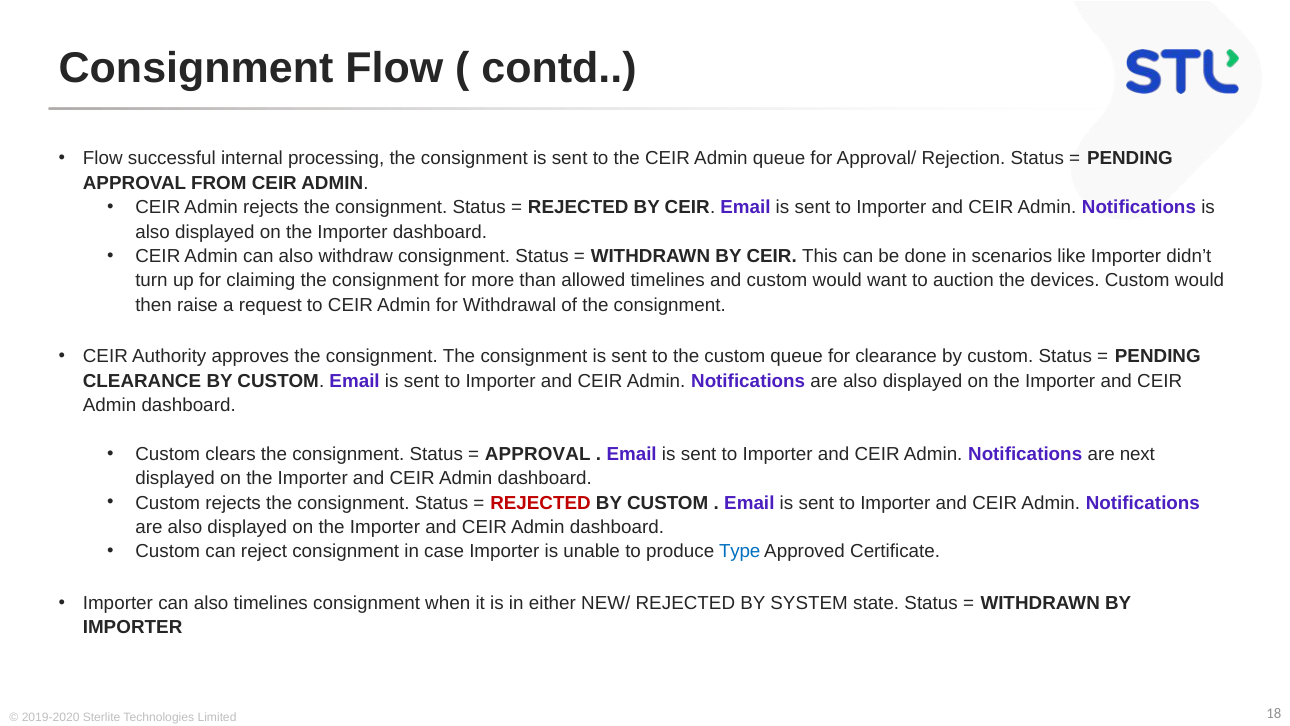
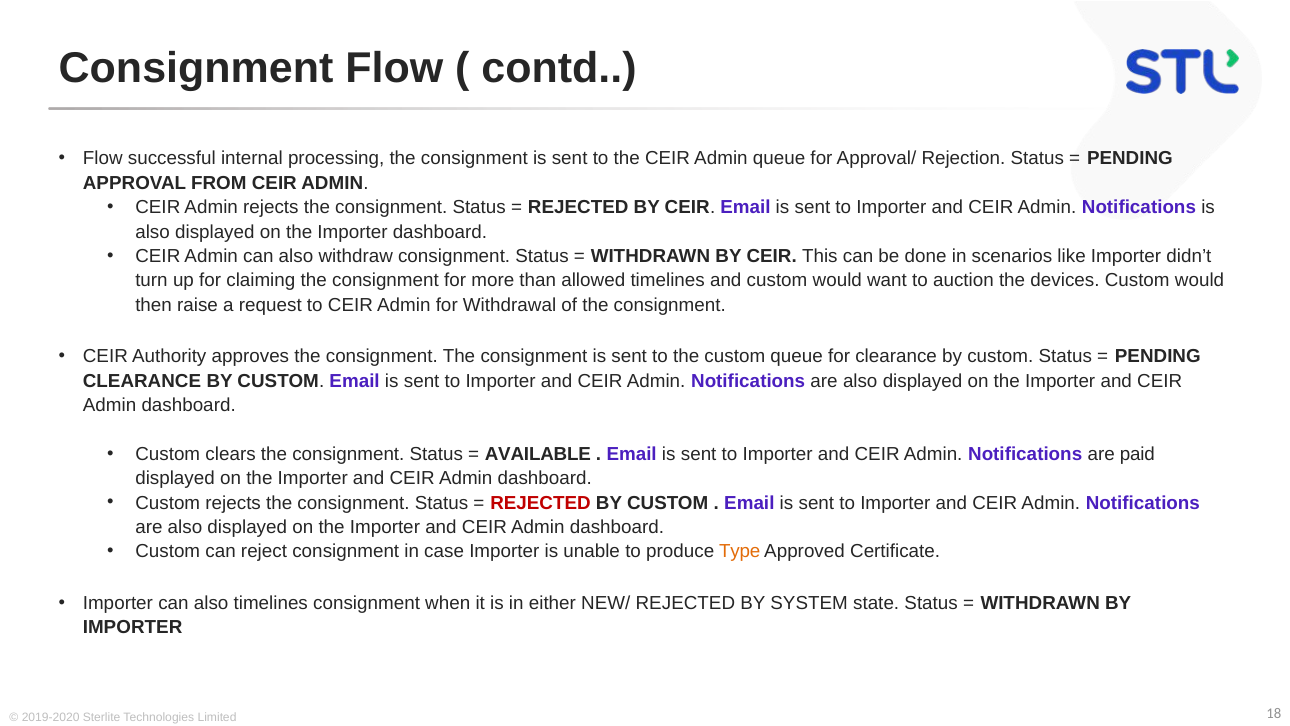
APPROVAL: APPROVAL -> AVAILABLE (538, 454)
next: next -> paid (1137, 454)
Type colour: blue -> orange (740, 551)
